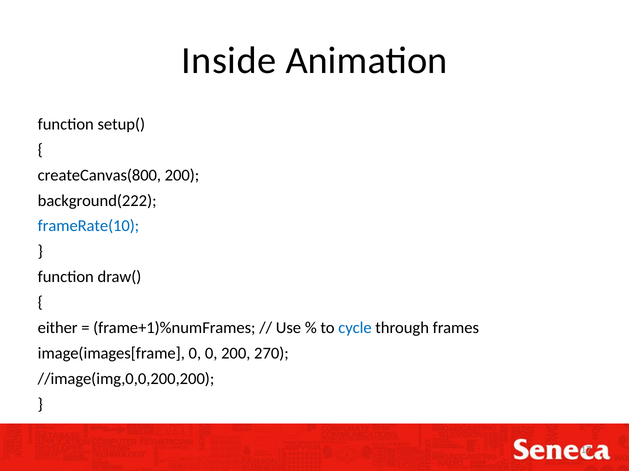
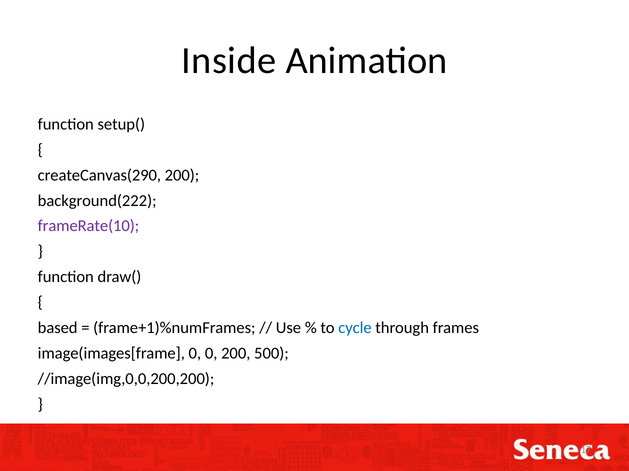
createCanvas(800: createCanvas(800 -> createCanvas(290 (99, 175)
frameRate(10 colour: blue -> purple (88, 226)
either: either -> based (58, 328)
270: 270 -> 500 (271, 354)
